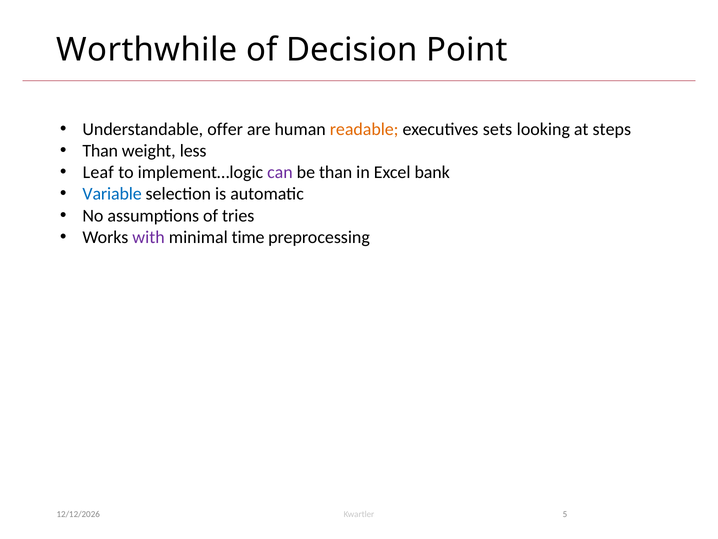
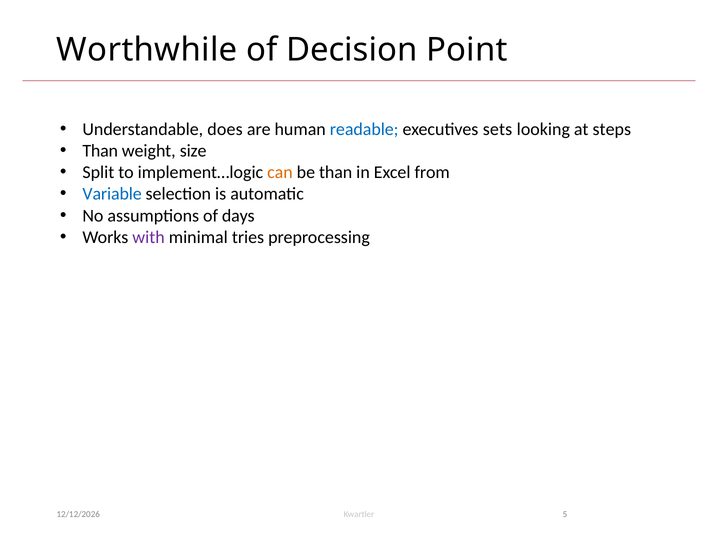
offer: offer -> does (225, 129)
readable colour: orange -> blue (364, 129)
less: less -> size (193, 151)
Leaf: Leaf -> Split (98, 172)
can colour: purple -> orange (280, 172)
bank: bank -> from (432, 172)
tries: tries -> days (238, 215)
time: time -> tries (248, 237)
